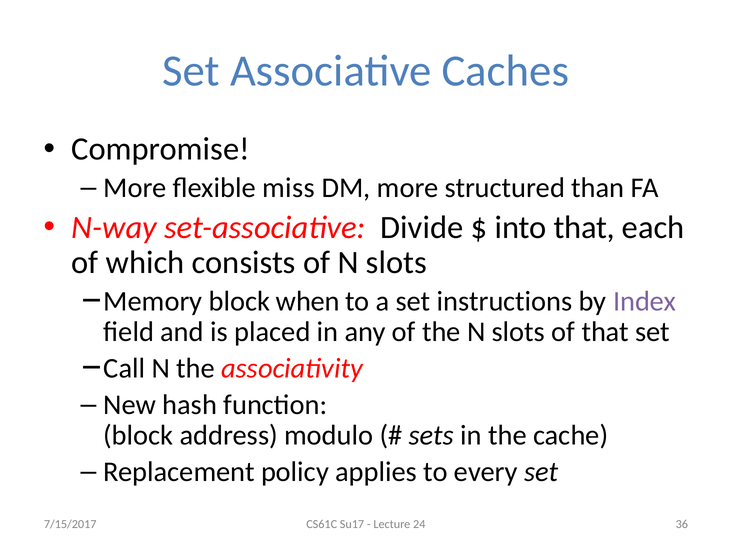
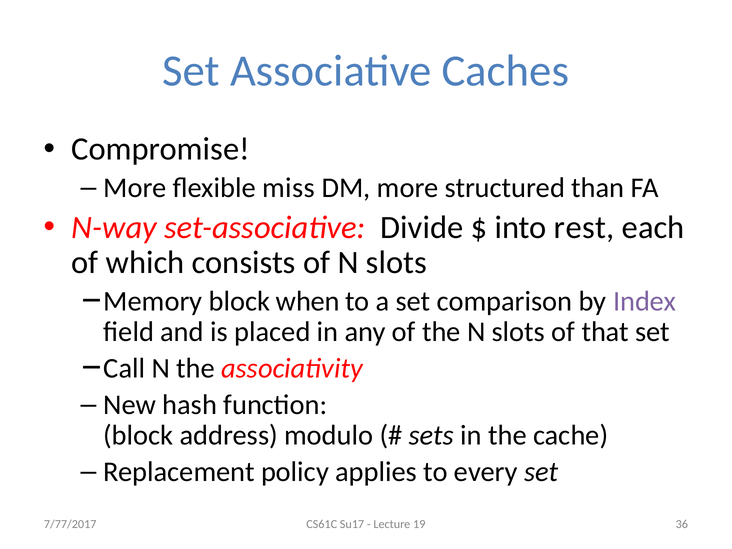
into that: that -> rest (584, 227)
instructions: instructions -> comparison (505, 301)
7/15/2017: 7/15/2017 -> 7/77/2017 (70, 524)
24: 24 -> 19 (419, 524)
